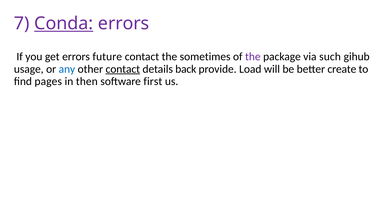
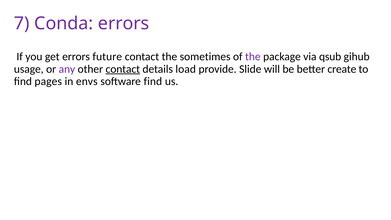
Conda underline: present -> none (64, 23)
such: such -> qsub (330, 57)
any colour: blue -> purple (67, 69)
back: back -> load (186, 69)
Load: Load -> Slide (250, 69)
then: then -> envs (87, 81)
software first: first -> find (153, 81)
